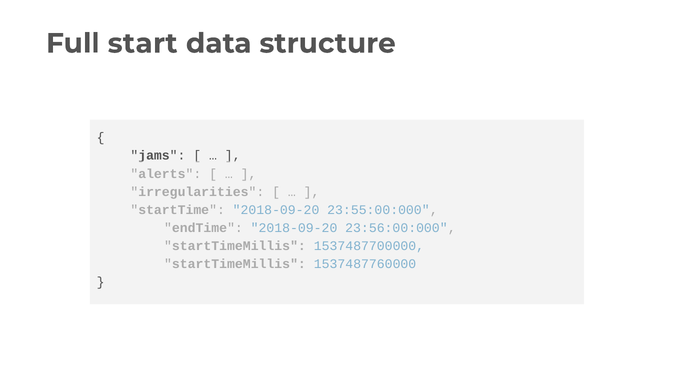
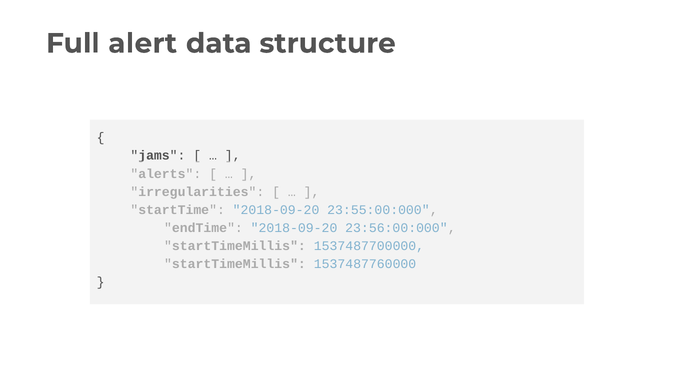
start: start -> alert (143, 43)
